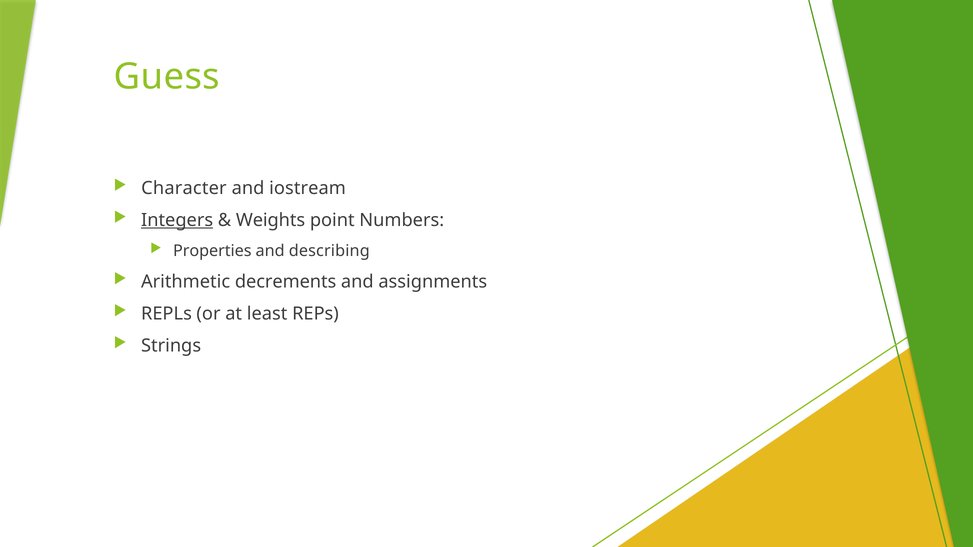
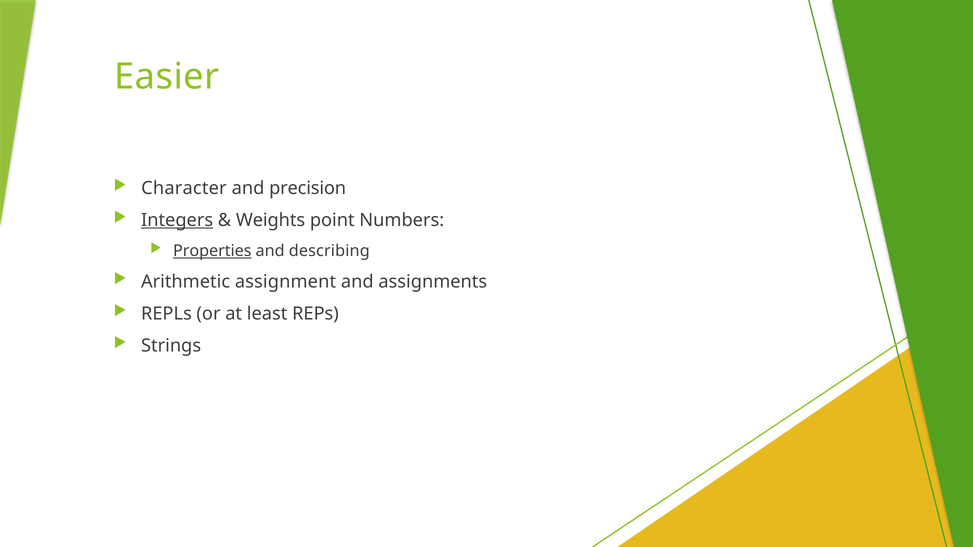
Guess: Guess -> Easier (167, 77)
iostream: iostream -> precision (308, 188)
Properties underline: none -> present (212, 251)
decrements: decrements -> assignment (286, 282)
